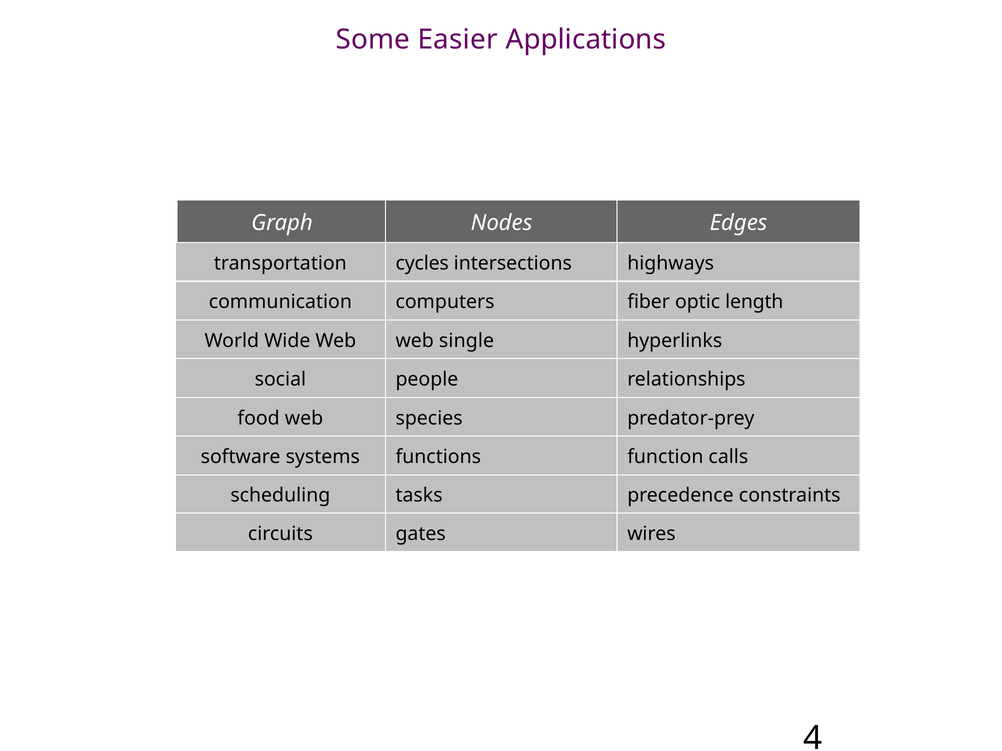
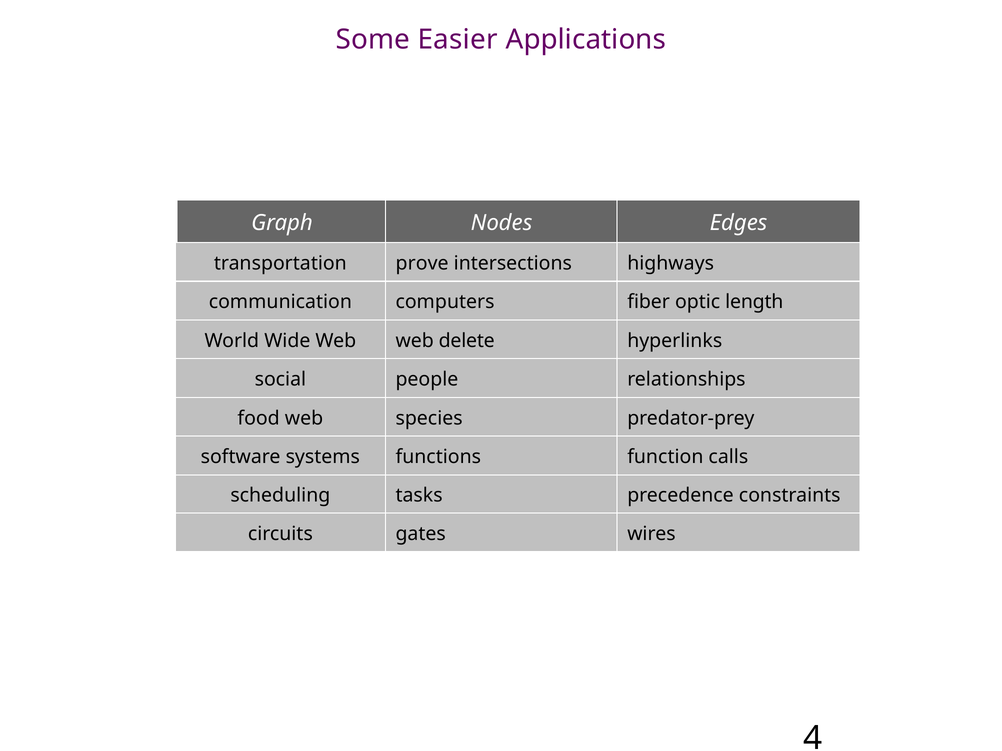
cycles: cycles -> prove (422, 263)
single: single -> delete (467, 341)
